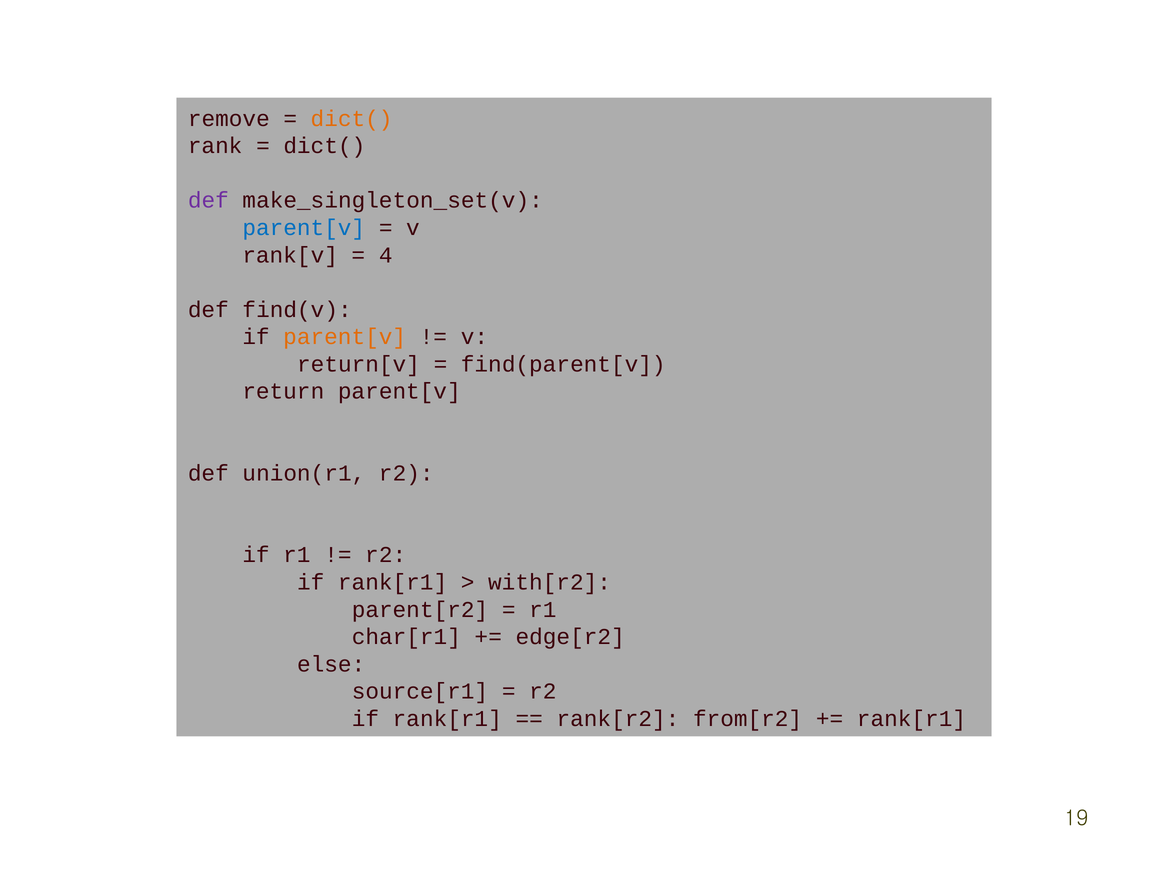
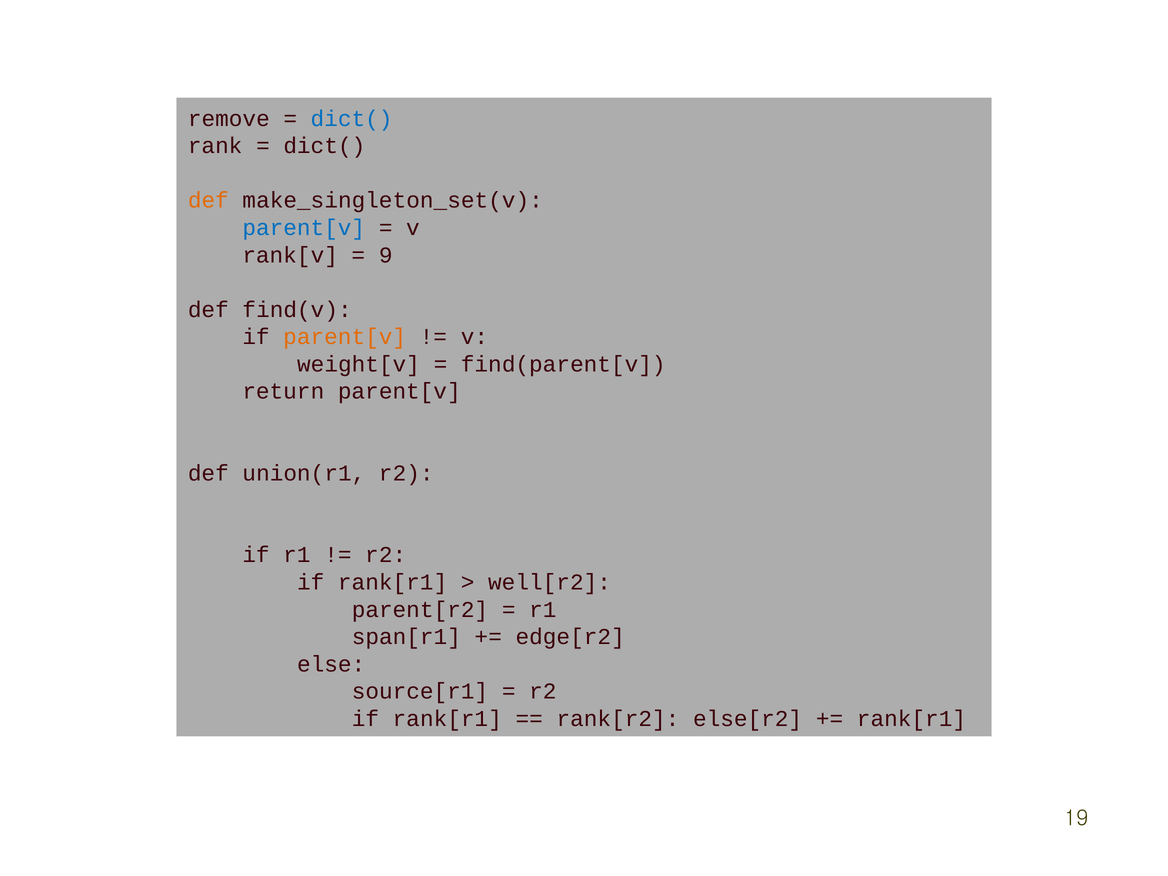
dict( colour: orange -> blue (352, 119)
def colour: purple -> orange (208, 200)
4: 4 -> 9 (386, 255)
return[v: return[v -> weight[v (358, 364)
with[r2: with[r2 -> well[r2 (550, 582)
char[r1: char[r1 -> span[r1 (406, 637)
from[r2: from[r2 -> else[r2 (748, 719)
